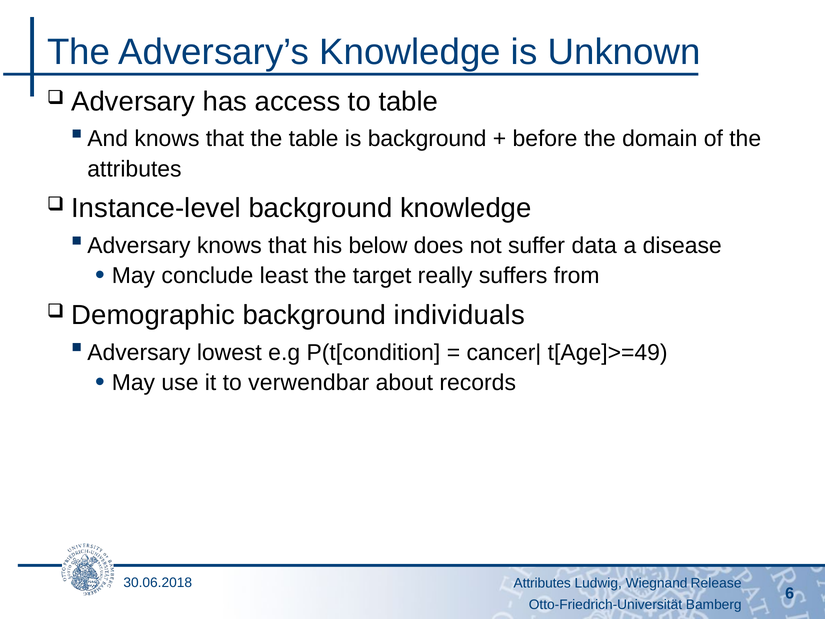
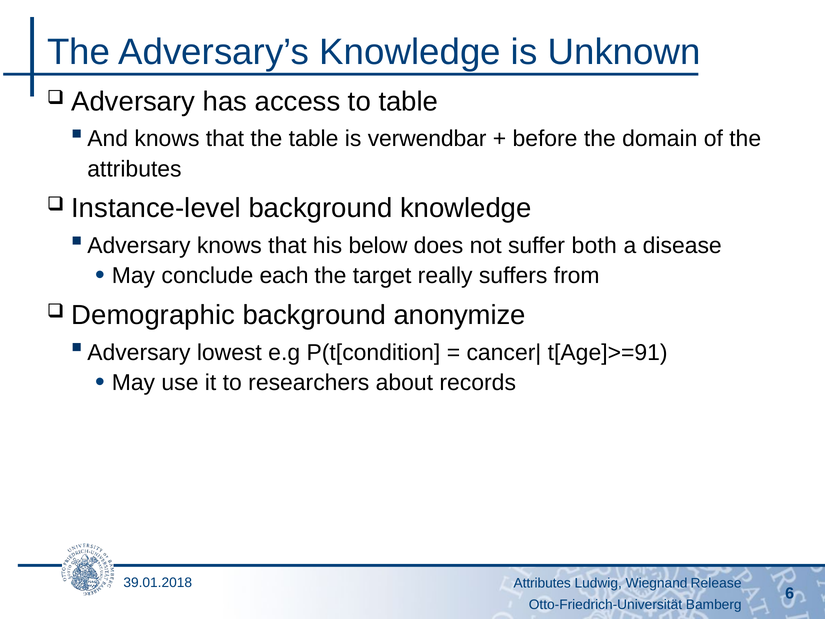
is background: background -> verwendbar (427, 139)
data: data -> both (594, 246)
least: least -> each (284, 276)
individuals: individuals -> anonymize (460, 315)
t[Age]>=49: t[Age]>=49 -> t[Age]>=91 (608, 352)
verwendbar: verwendbar -> researchers (309, 383)
30.06.2018: 30.06.2018 -> 39.01.2018 (158, 583)
